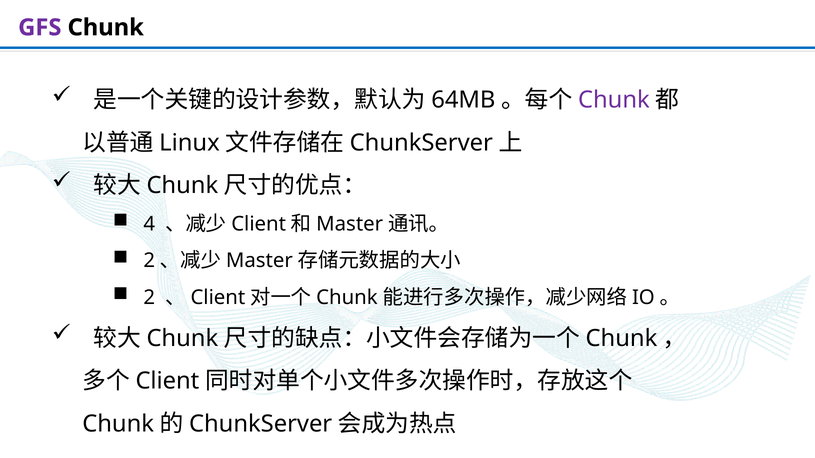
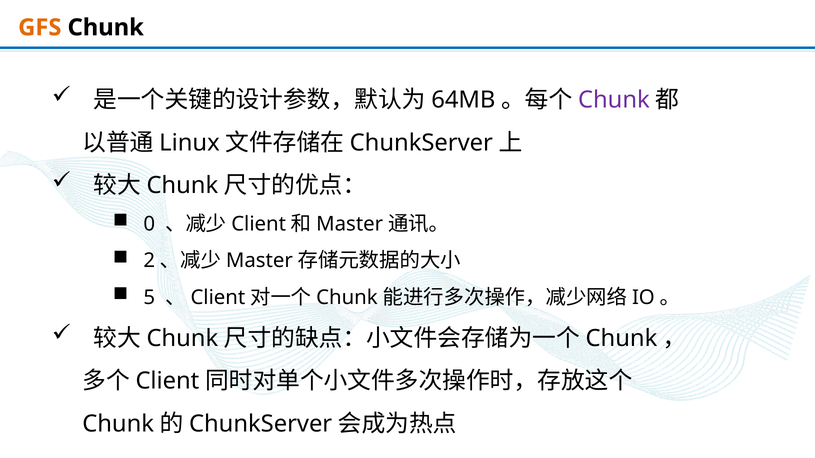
GFS colour: purple -> orange (40, 28)
4: 4 -> 0 (149, 224)
2: 2 -> 5 (149, 298)
